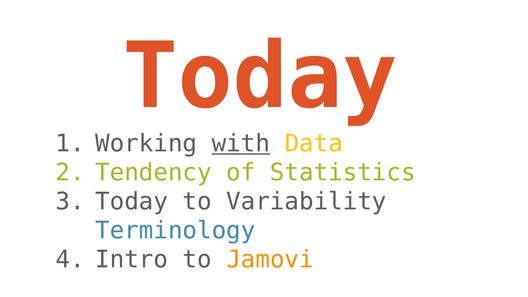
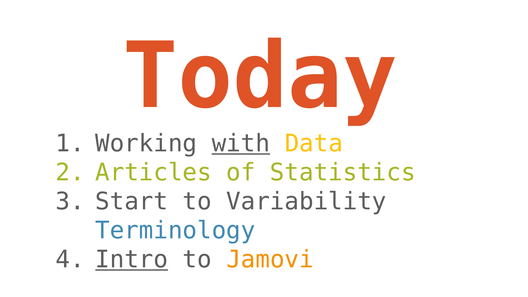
Tendency: Tendency -> Articles (153, 173)
Today: Today -> Start (132, 202)
Intro underline: none -> present (132, 260)
